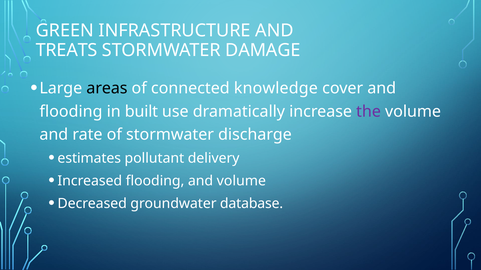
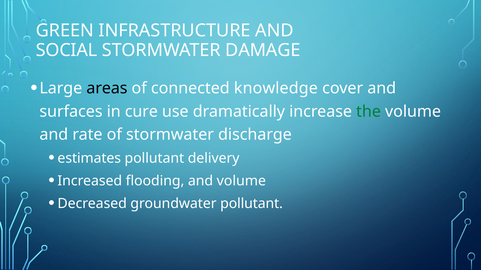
TREATS: TREATS -> SOCIAL (67, 50)
flooding: flooding -> surfaces (71, 112)
built: built -> cure (141, 112)
the colour: purple -> green (369, 112)
groundwater database: database -> pollutant (252, 204)
